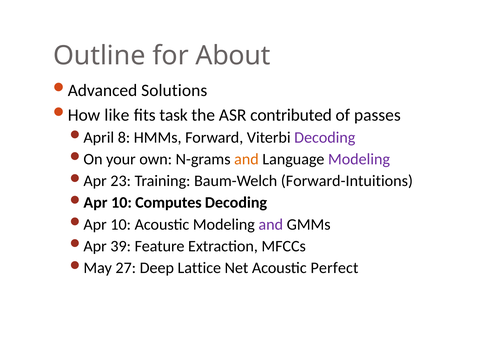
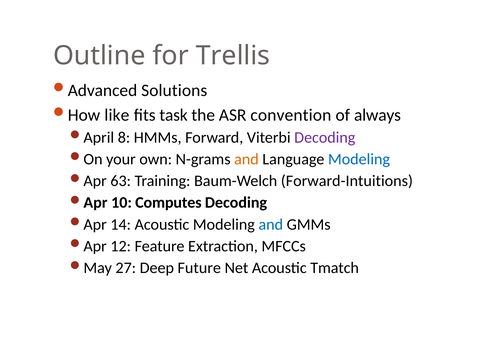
About: About -> Trellis (233, 56)
contributed: contributed -> convention (291, 115)
passes: passes -> always (377, 115)
Modeling colour: purple -> blue (359, 159)
23: 23 -> 63 (121, 181)
10: 10 -> 14 (121, 225)
and colour: purple -> blue (271, 225)
39: 39 -> 12 (121, 247)
Lattice: Lattice -> Future (199, 268)
Perfect: Perfect -> Tmatch (335, 268)
